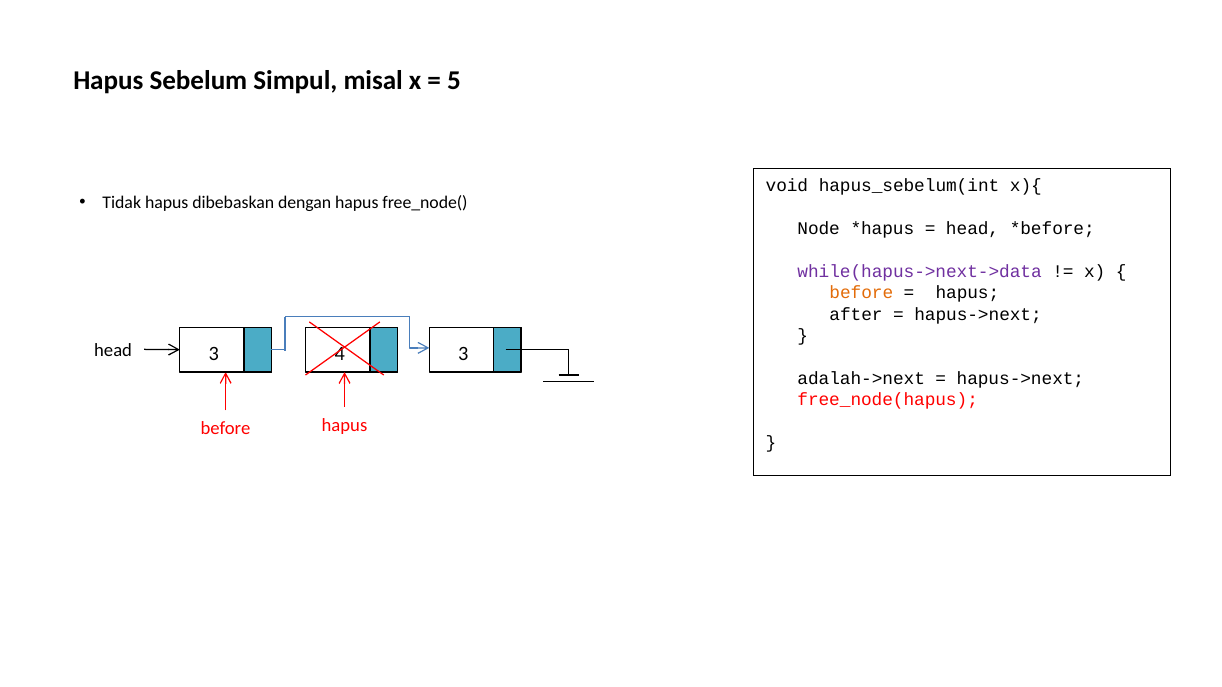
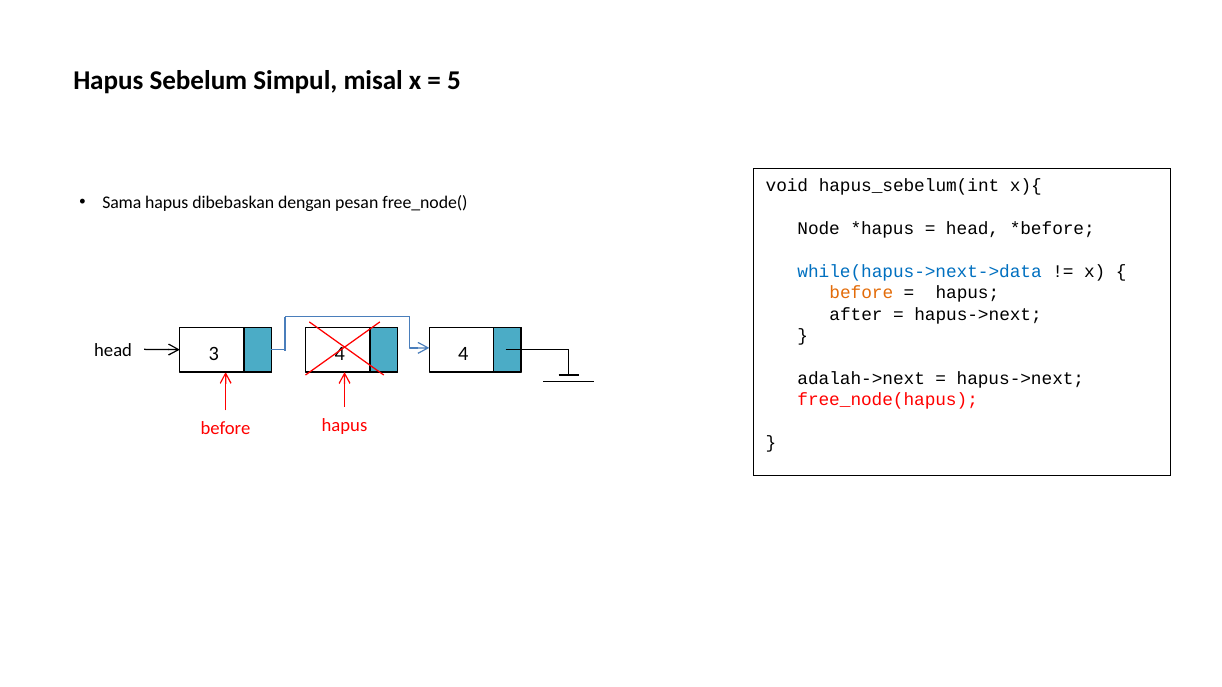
Tidak: Tidak -> Sama (122, 202)
dengan hapus: hapus -> pesan (357, 202)
while(hapus->next->data colour: purple -> blue (920, 272)
4 3: 3 -> 4 (463, 354)
